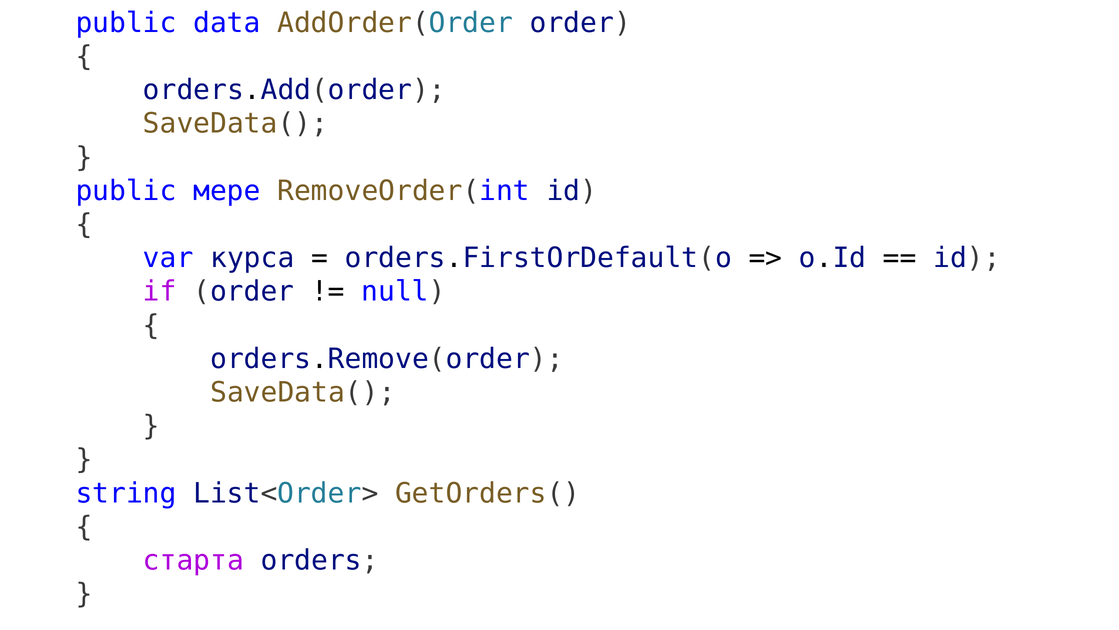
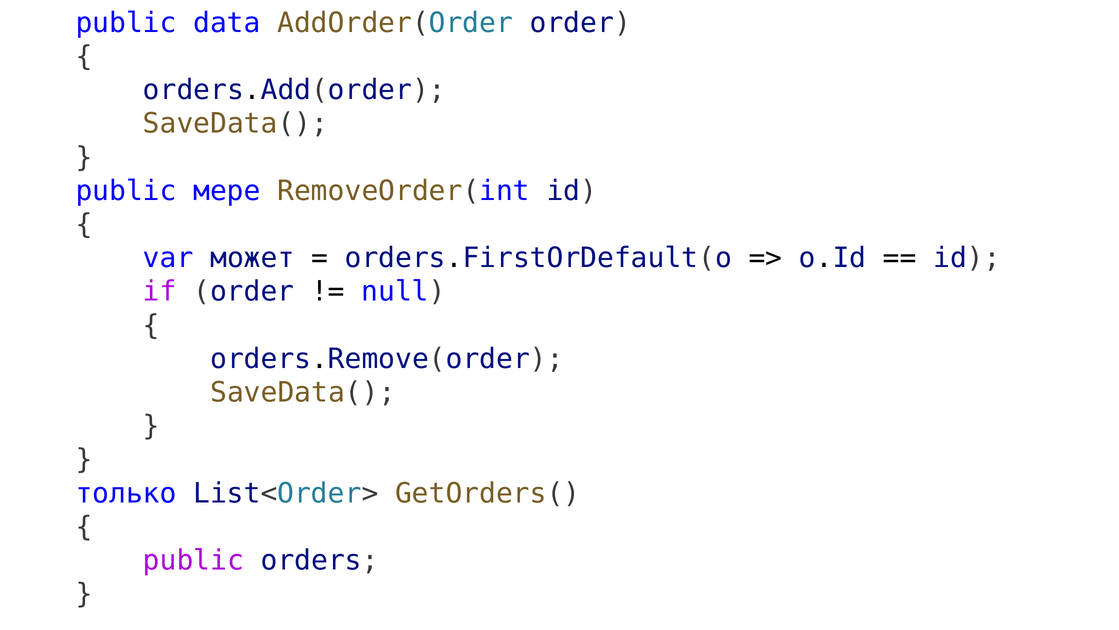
курса: курса -> может (252, 258)
string: string -> только (126, 493)
старта: старта -> public (193, 560)
